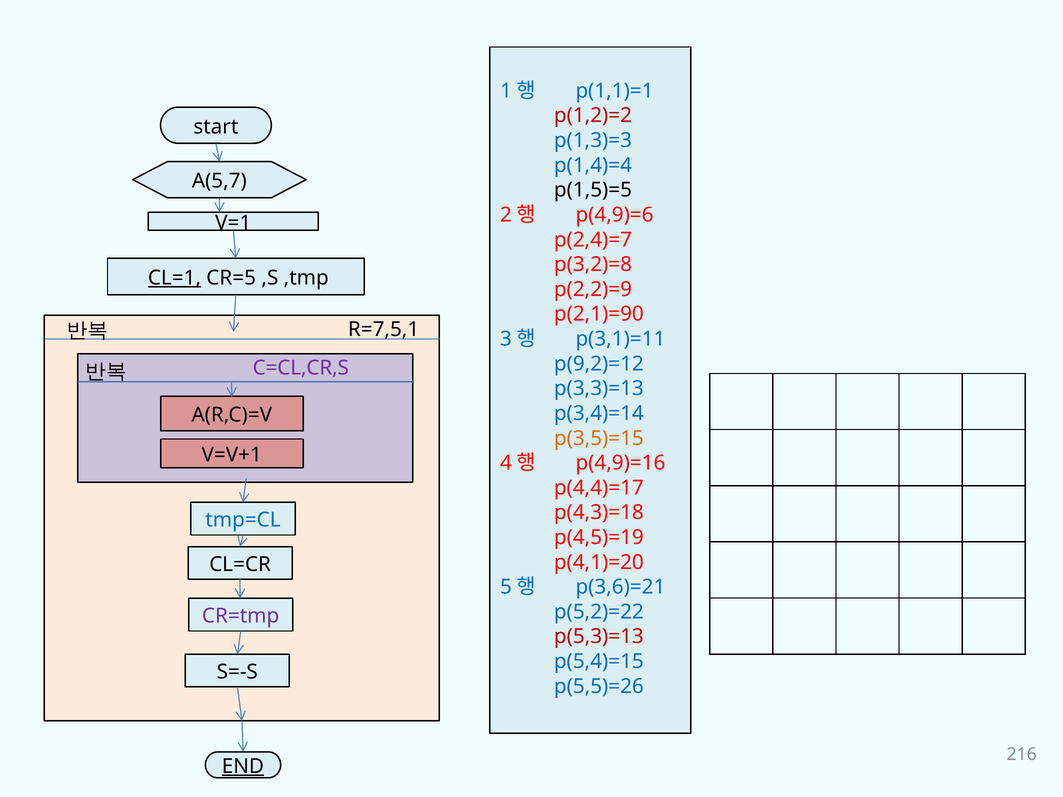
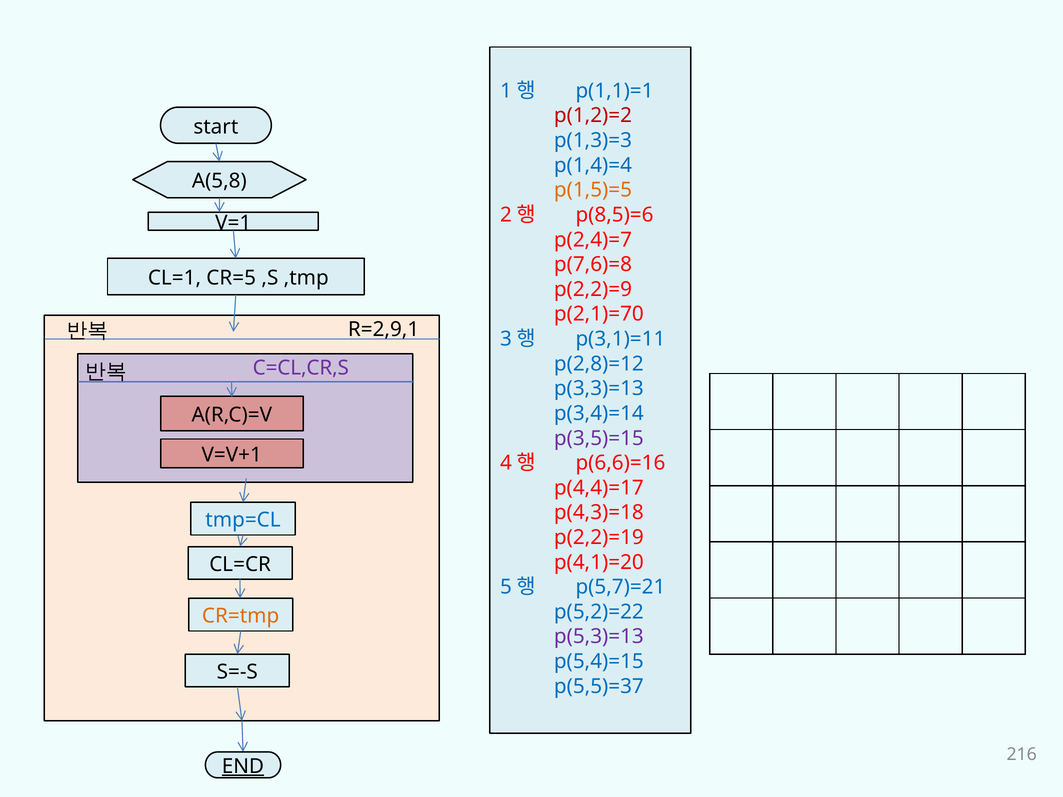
A(5,7: A(5,7 -> A(5,8 (219, 181)
p(1,5)=5 colour: black -> orange (593, 190)
p(4,9)=6: p(4,9)=6 -> p(8,5)=6 (615, 215)
p(3,2)=8: p(3,2)=8 -> p(7,6)=8 (593, 265)
CL=1 underline: present -> none (174, 278)
p(2,1)=90: p(2,1)=90 -> p(2,1)=70 (599, 314)
R=7,5,1: R=7,5,1 -> R=2,9,1 (384, 329)
p(9,2)=12: p(9,2)=12 -> p(2,8)=12 (599, 364)
p(3,5)=15 colour: orange -> purple (599, 438)
p(4,9)=16: p(4,9)=16 -> p(6,6)=16 (620, 463)
p(4,5)=19: p(4,5)=19 -> p(2,2)=19 (599, 538)
p(3,6)=21: p(3,6)=21 -> p(5,7)=21 (620, 587)
CR=tmp colour: purple -> orange (241, 616)
p(5,3)=13 colour: red -> purple (599, 637)
p(5,5)=26: p(5,5)=26 -> p(5,5)=37 (599, 687)
